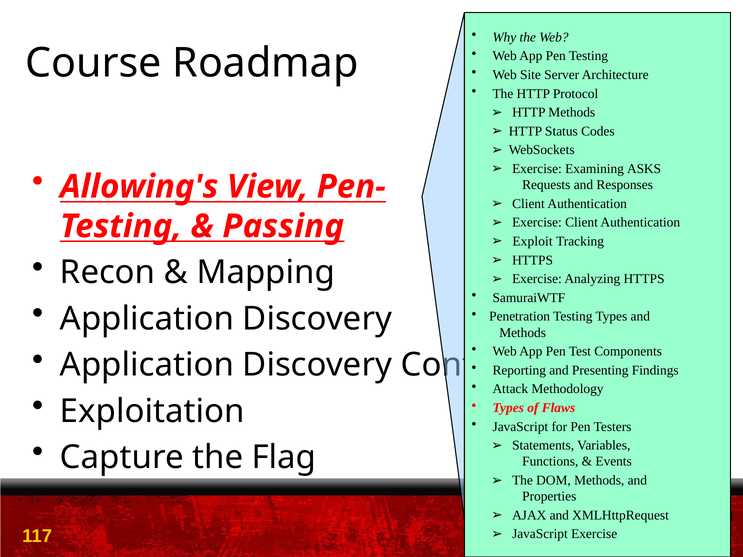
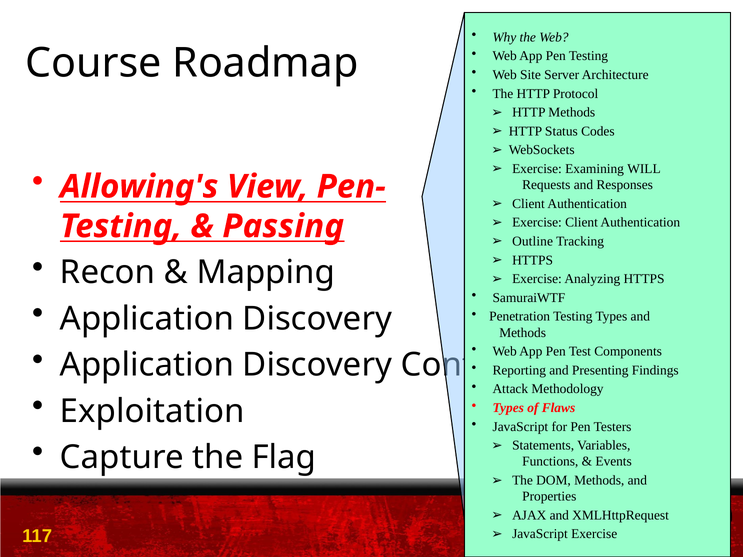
ASKS: ASKS -> WILL (644, 169)
Exploit: Exploit -> Outline (533, 241)
